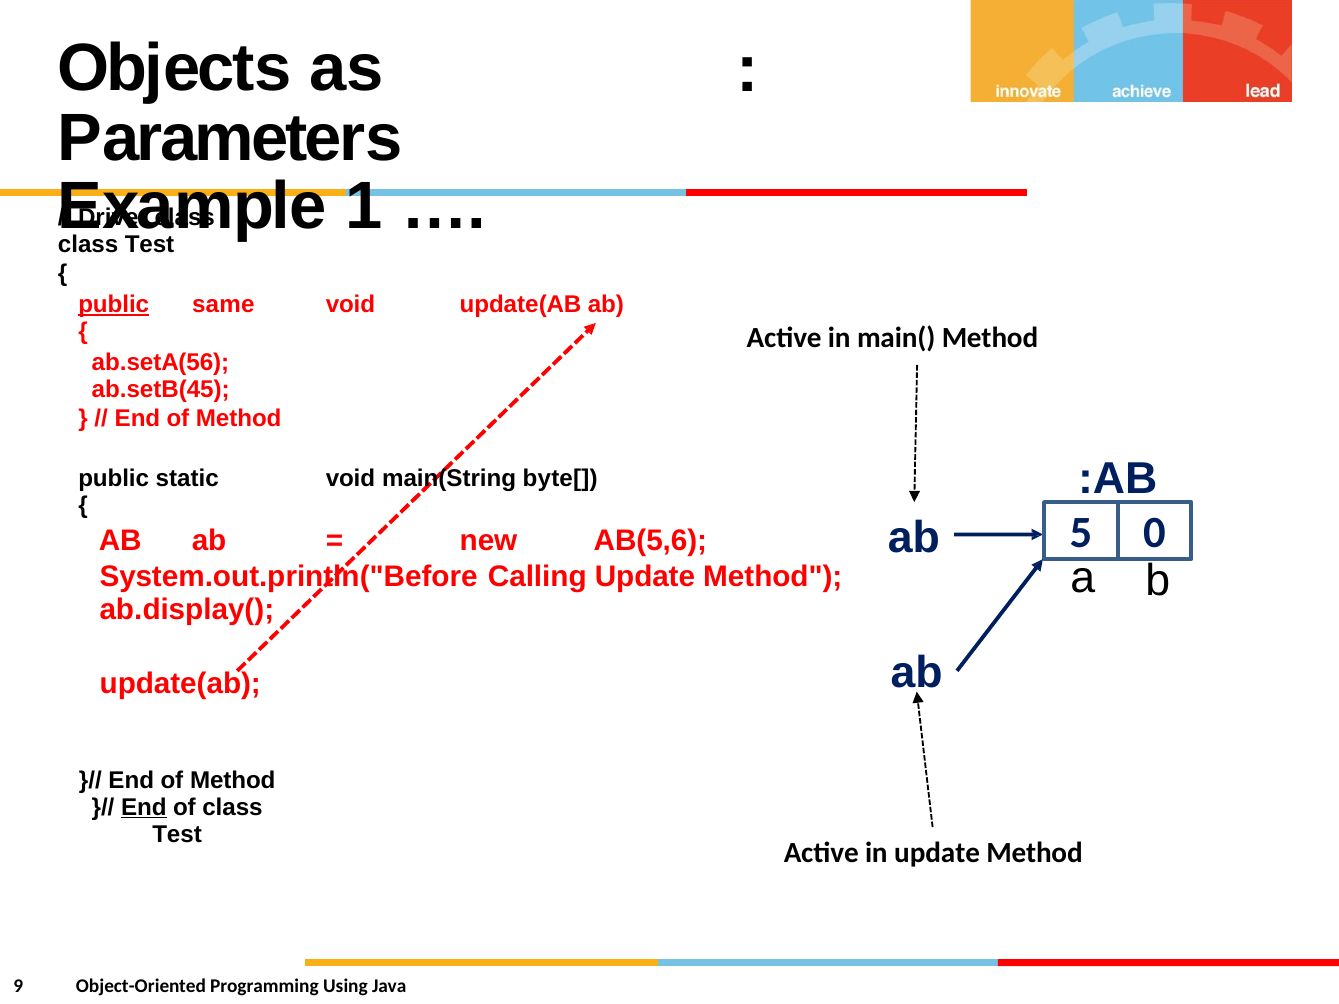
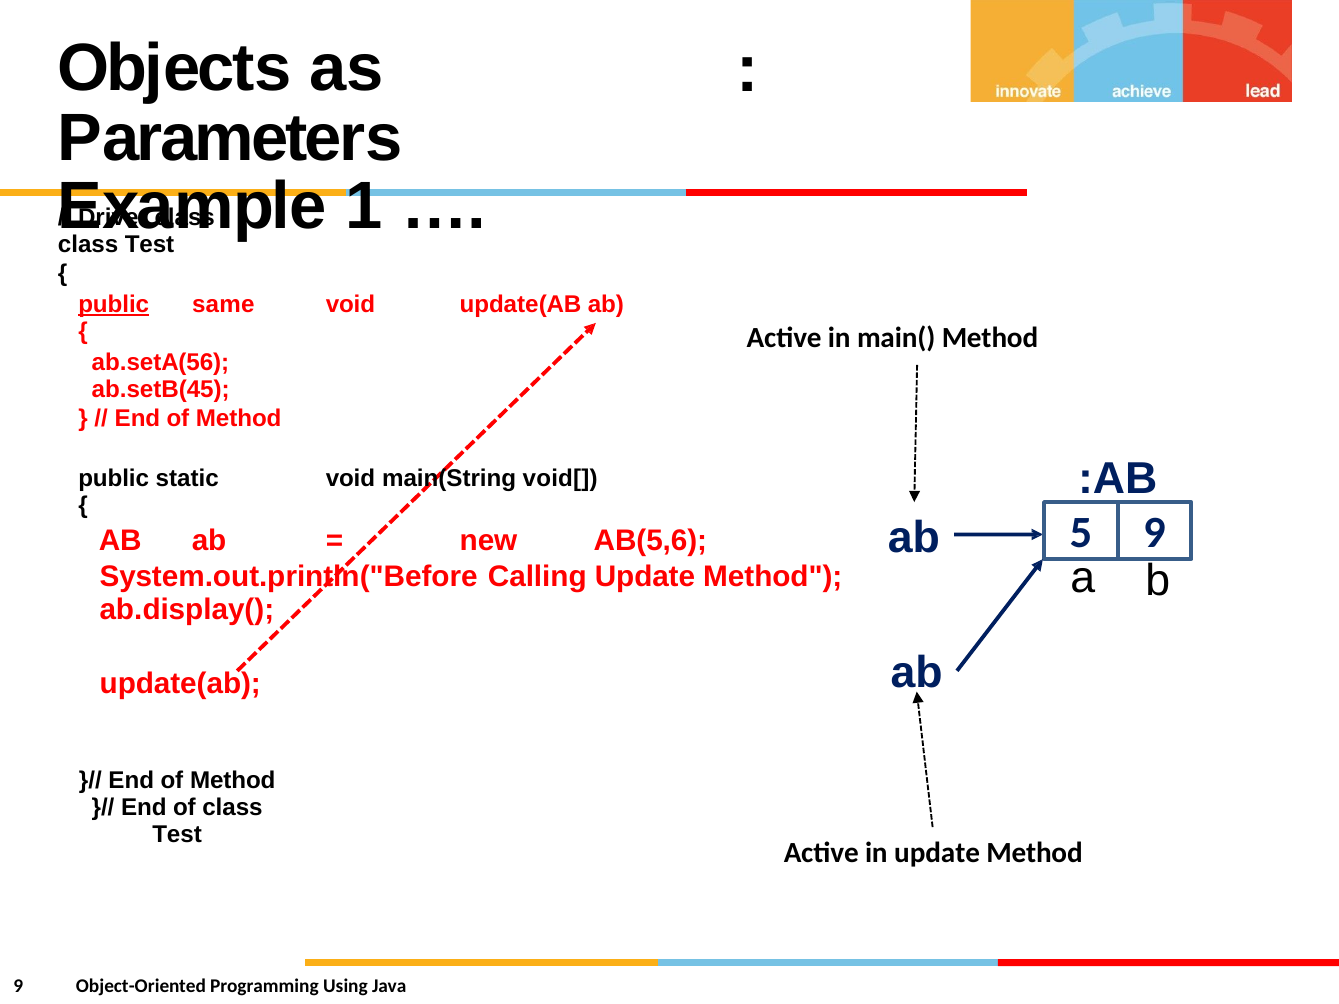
byte[: byte[ -> void[ (560, 479)
5 0: 0 -> 9 (1155, 533)
End underline: present -> none (144, 807)
